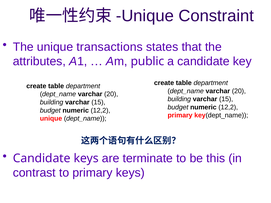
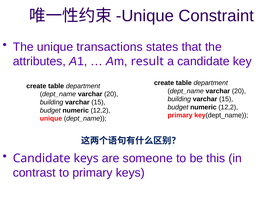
public: public -> result (147, 61)
terminate: terminate -> someone (148, 158)
